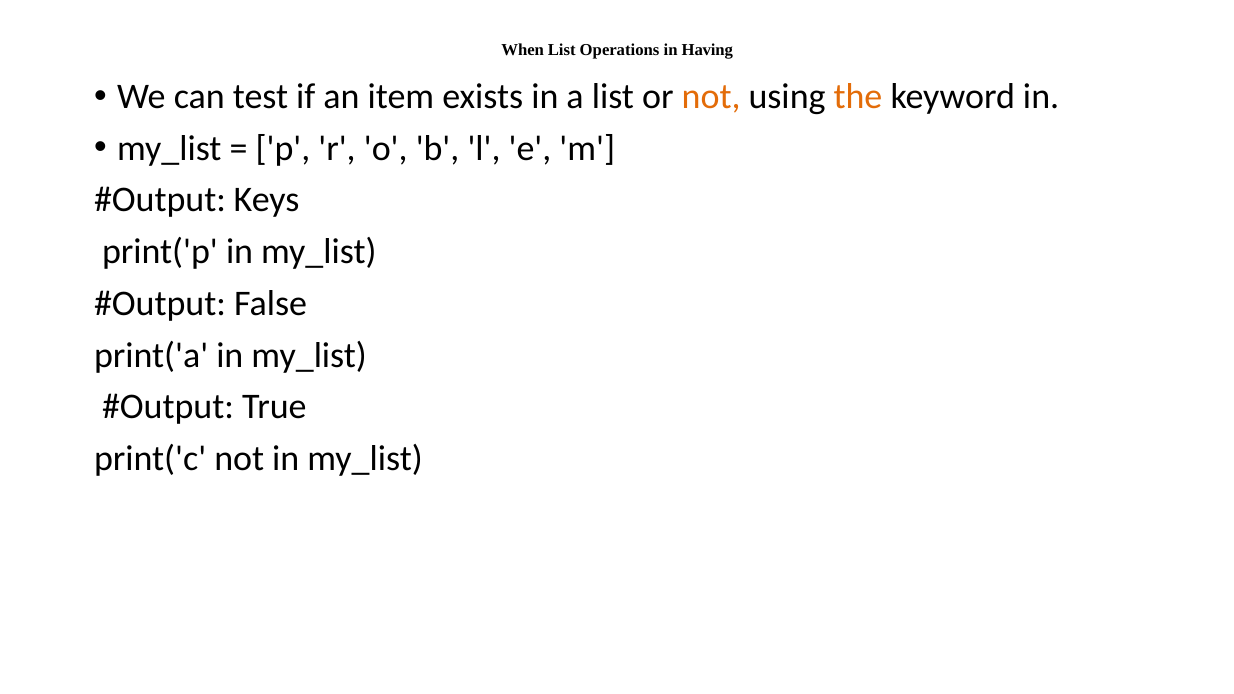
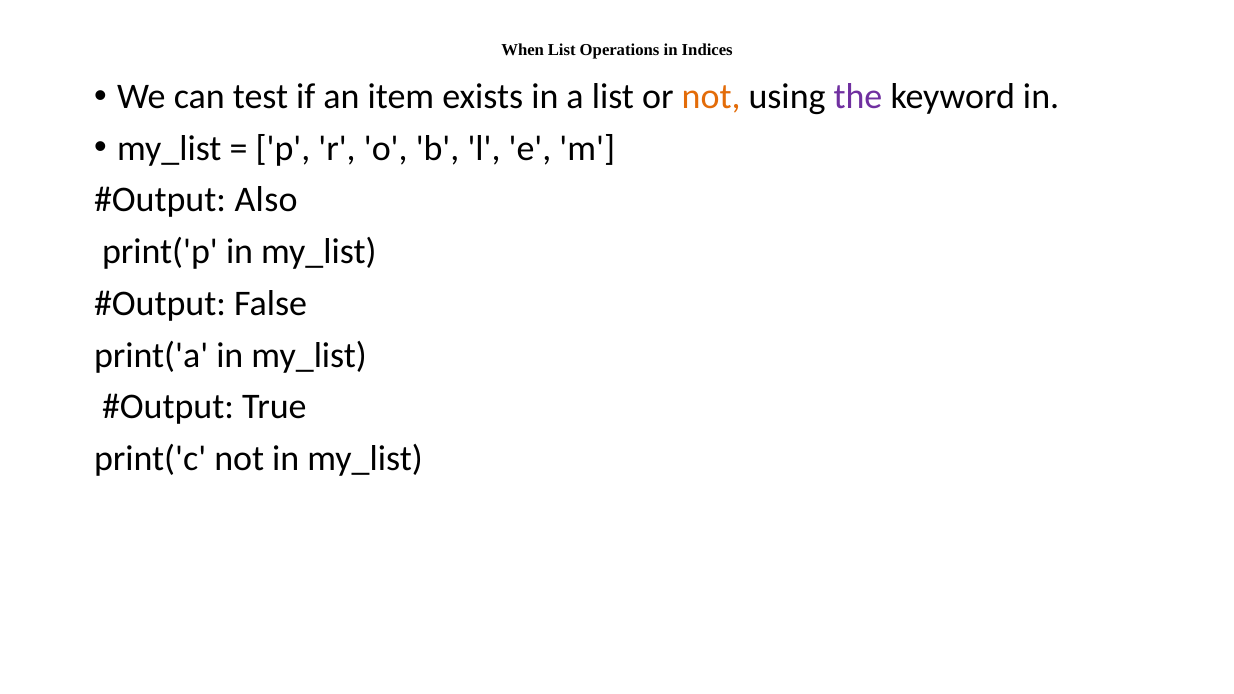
Having: Having -> Indices (707, 50)
the colour: orange -> purple (858, 97)
Keys: Keys -> Also (266, 200)
